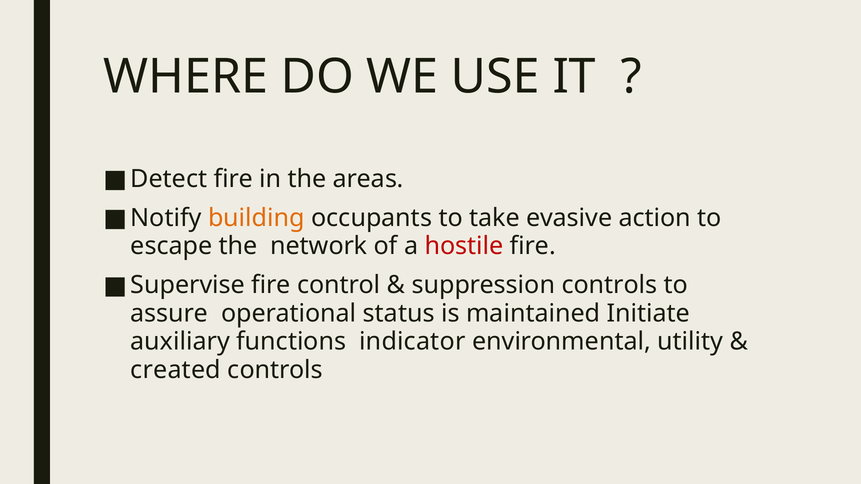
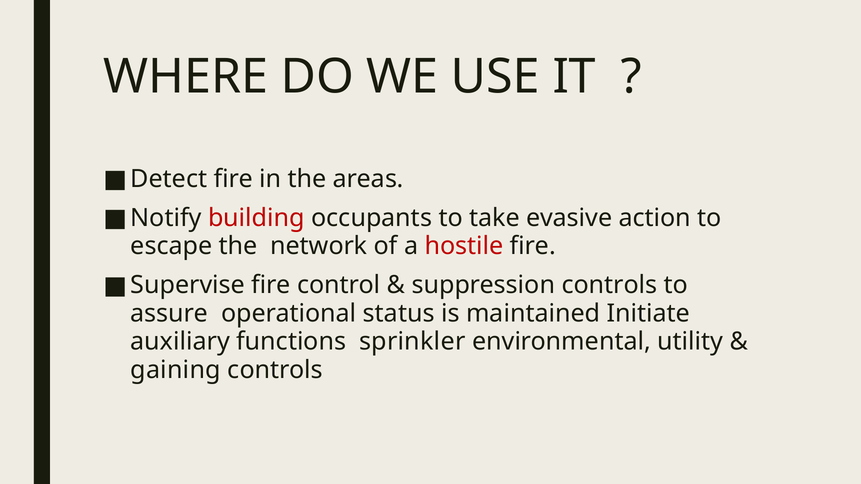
building colour: orange -> red (256, 218)
indicator: indicator -> sprinkler (412, 342)
created: created -> gaining (176, 370)
